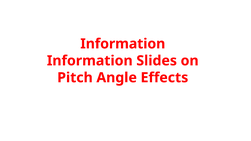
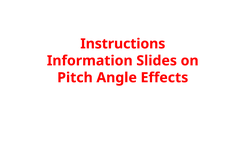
Information: Information -> Instructions (123, 44)
